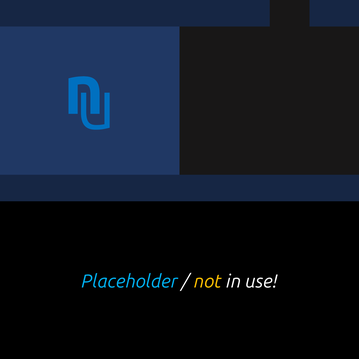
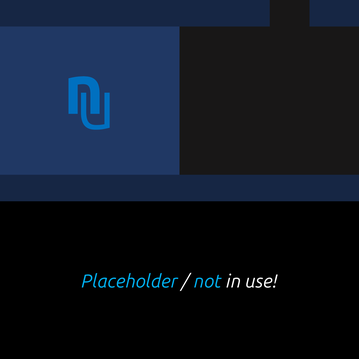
not colour: yellow -> light blue (208, 281)
